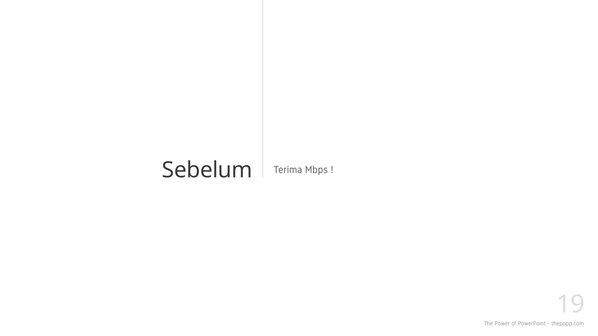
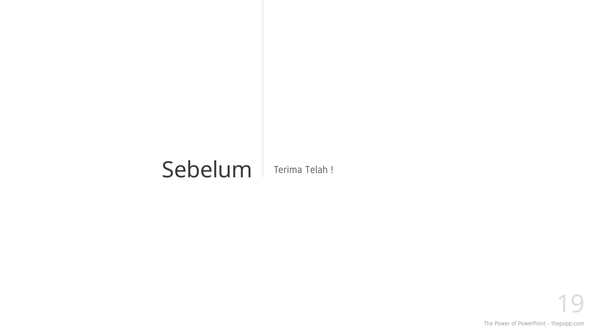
Mbps: Mbps -> Telah (316, 170)
